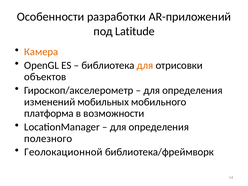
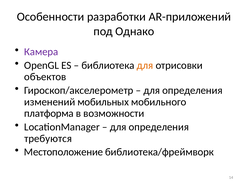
Latitude: Latitude -> Однако (135, 31)
Камера colour: orange -> purple (41, 52)
полезного: полезного -> требуются (48, 139)
Геолокационной: Геолокационной -> Местоположение (63, 152)
